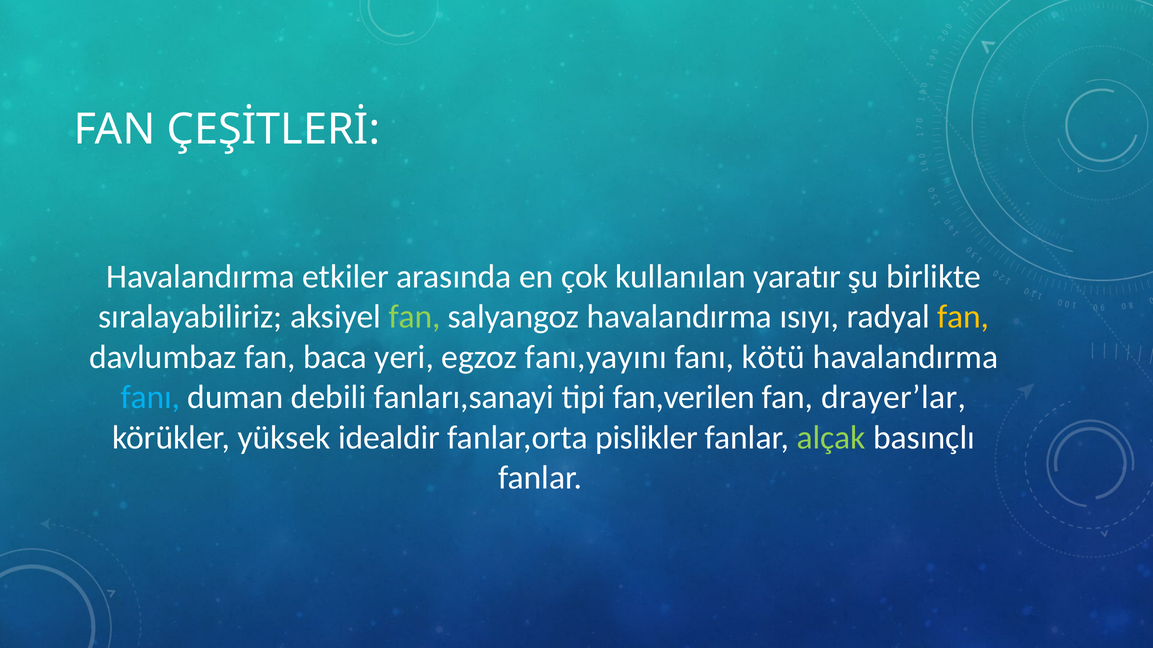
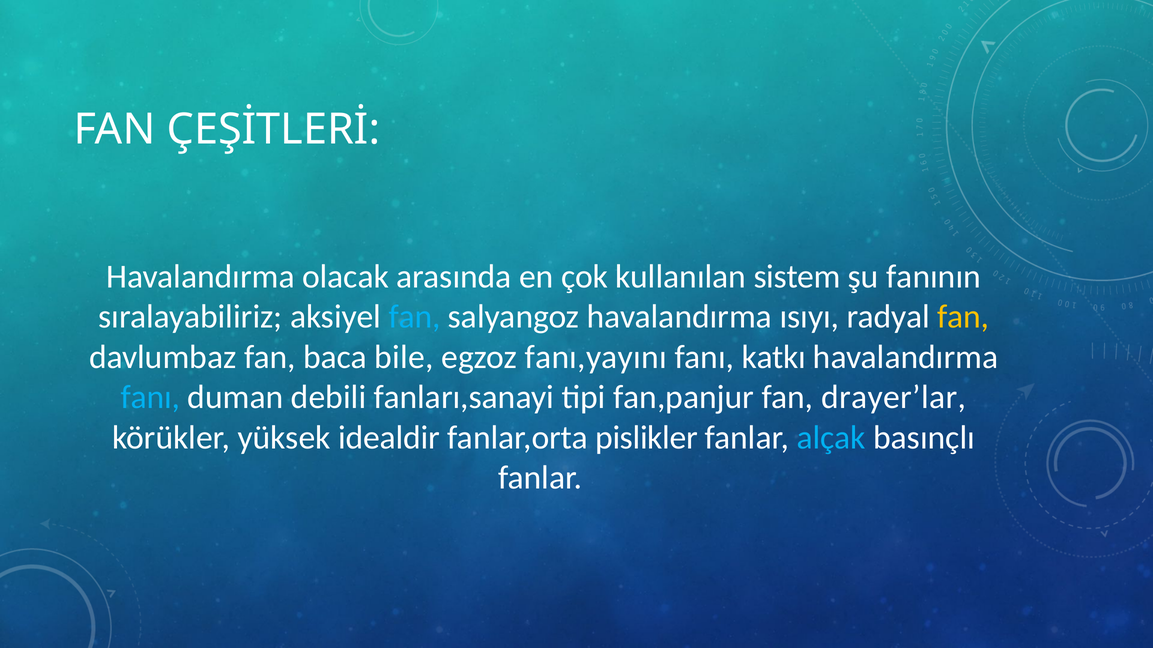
etkiler: etkiler -> olacak (346, 277)
yaratır: yaratır -> sistem (797, 277)
birlikte: birlikte -> fanının (934, 277)
fan colour: light green -> light blue (415, 317)
yeri: yeri -> bile (404, 357)
kötü: kötü -> katkı (774, 357)
fan,verilen: fan,verilen -> fan,panjur (684, 398)
alçak colour: light green -> light blue (831, 438)
